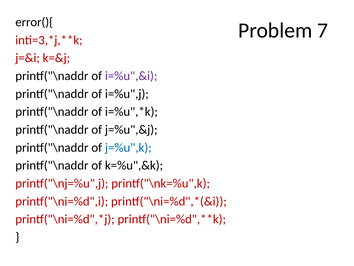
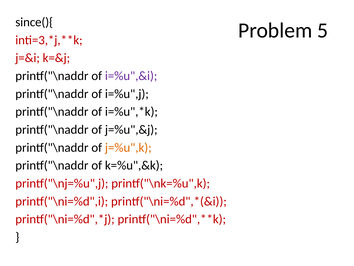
error(){: error(){ -> since(){ (34, 22)
7: 7 -> 5 (323, 30)
j=%u",k colour: blue -> orange (128, 147)
